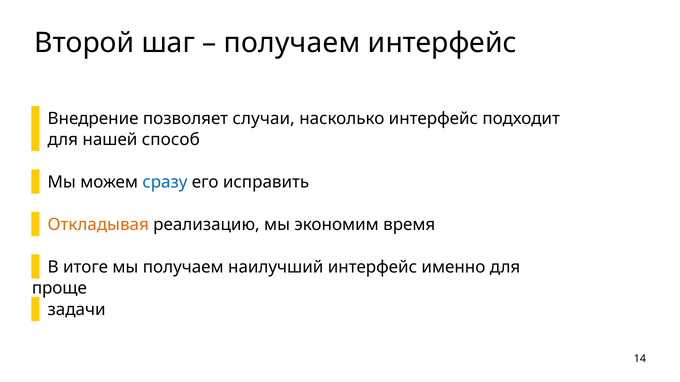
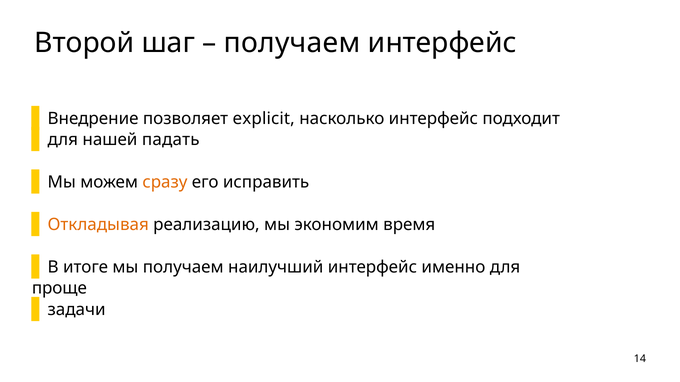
случаи: случаи -> explicit (264, 119)
способ: способ -> падать (171, 140)
сразу colour: blue -> orange (165, 182)
